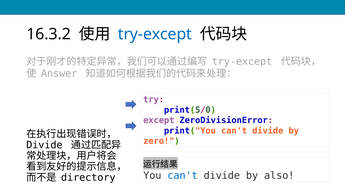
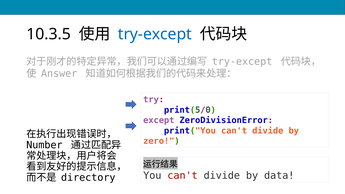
16.3.2: 16.3.2 -> 10.3.5 (49, 34)
Divide: Divide -> Number (44, 145)
can't colour: blue -> red (183, 176)
also: also -> data (279, 176)
